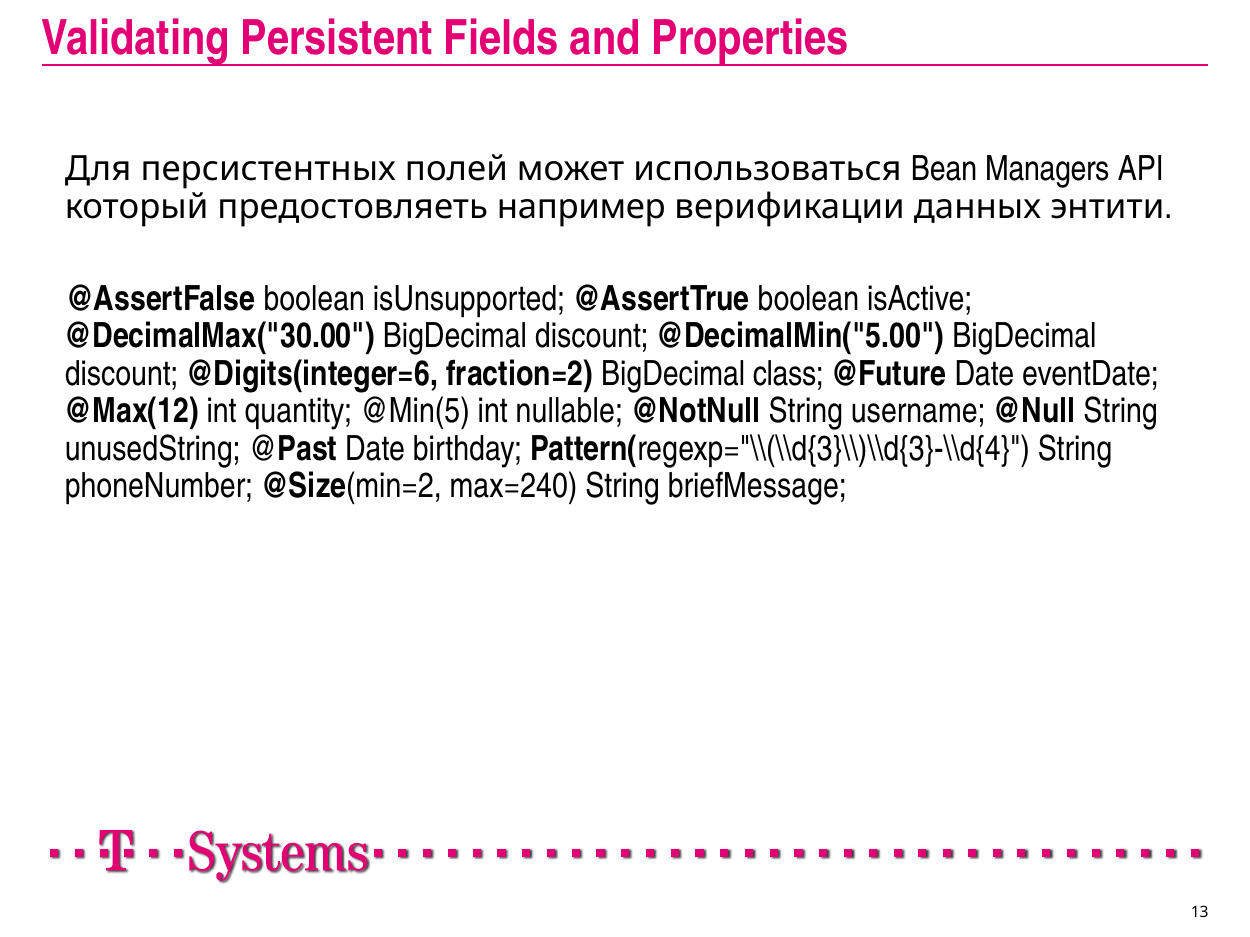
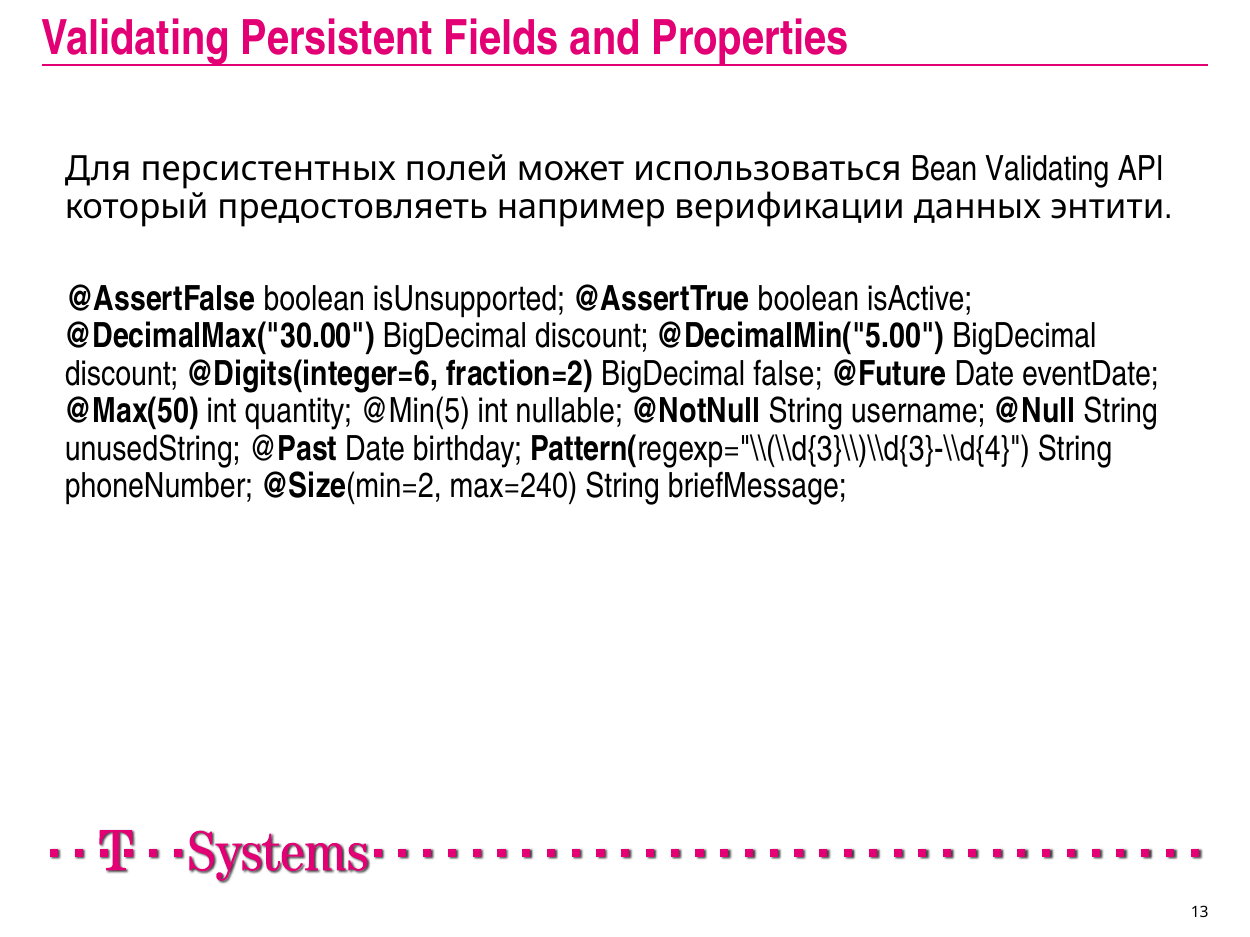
Bean Managers: Managers -> Validating (1047, 169)
class: class -> false (788, 374)
@Max(12: @Max(12 -> @Max(50 (132, 412)
